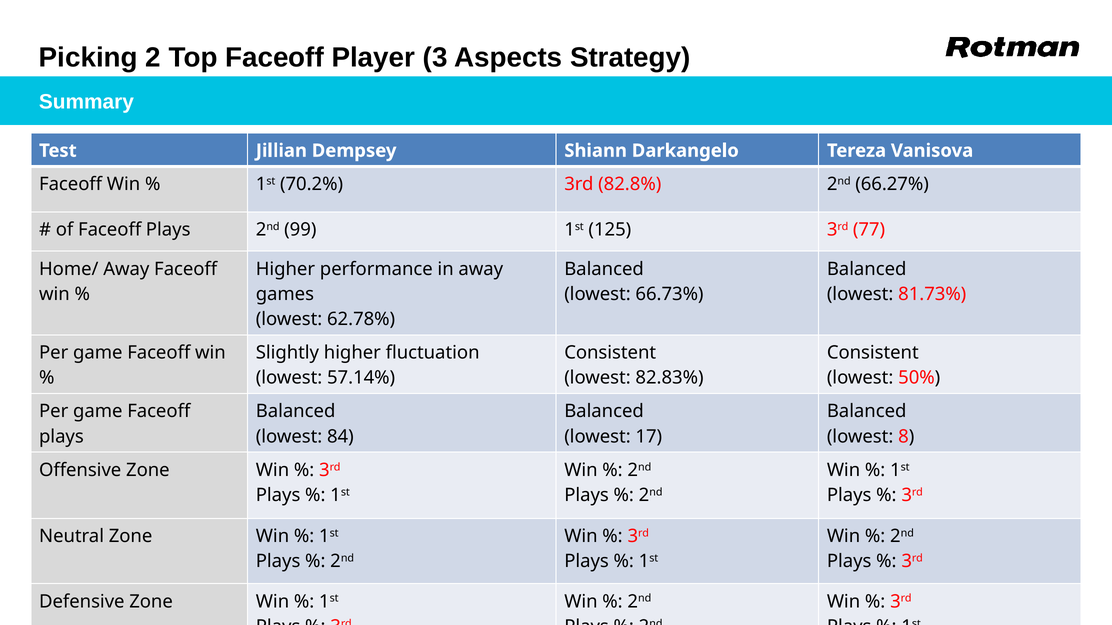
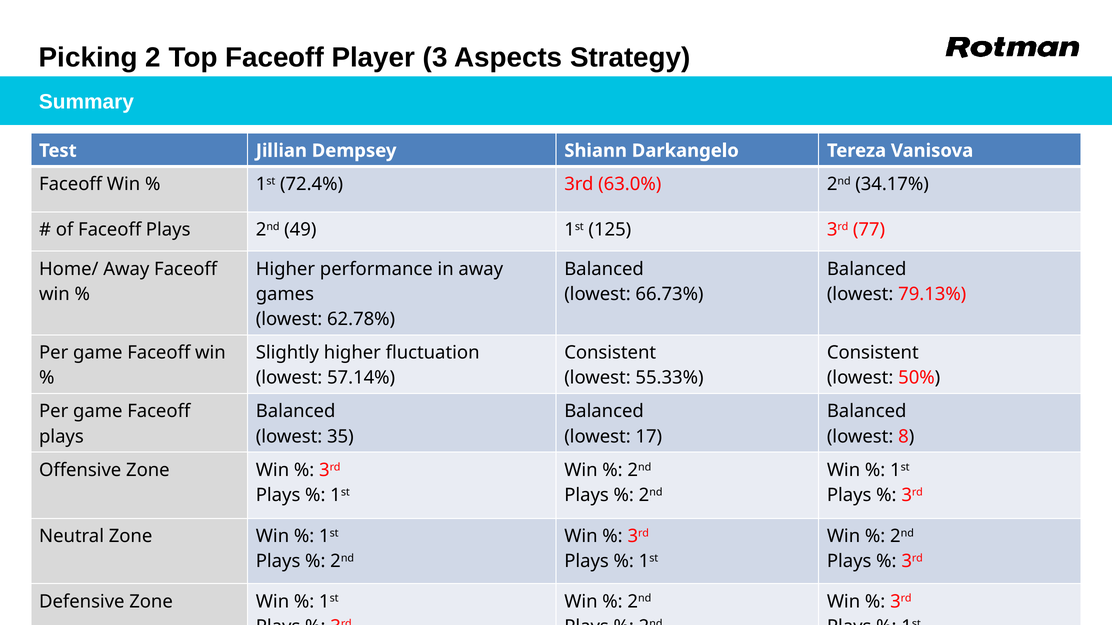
70.2%: 70.2% -> 72.4% (312, 184)
82.8%: 82.8% -> 63.0% (630, 184)
66.27%: 66.27% -> 34.17% (892, 184)
99: 99 -> 49 (300, 230)
81.73%: 81.73% -> 79.13% (932, 294)
82.83%: 82.83% -> 55.33% (670, 378)
84: 84 -> 35 (340, 437)
